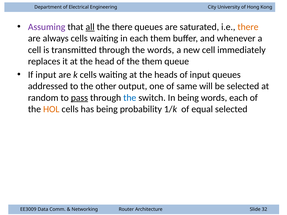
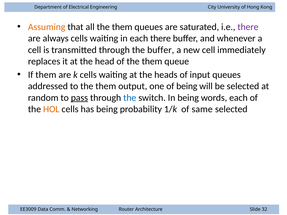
Assuming colour: purple -> orange (47, 27)
all underline: present -> none (90, 27)
there: there -> them (122, 27)
there colour: orange -> purple (248, 27)
each them: them -> there (161, 38)
the words: words -> buffer (161, 50)
If input: input -> them (46, 75)
to the other: other -> them (106, 86)
of same: same -> being (187, 86)
equal: equal -> same (202, 109)
